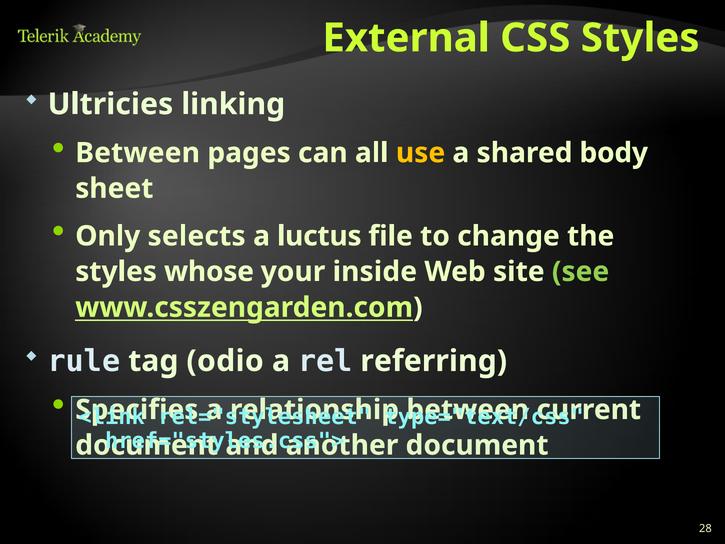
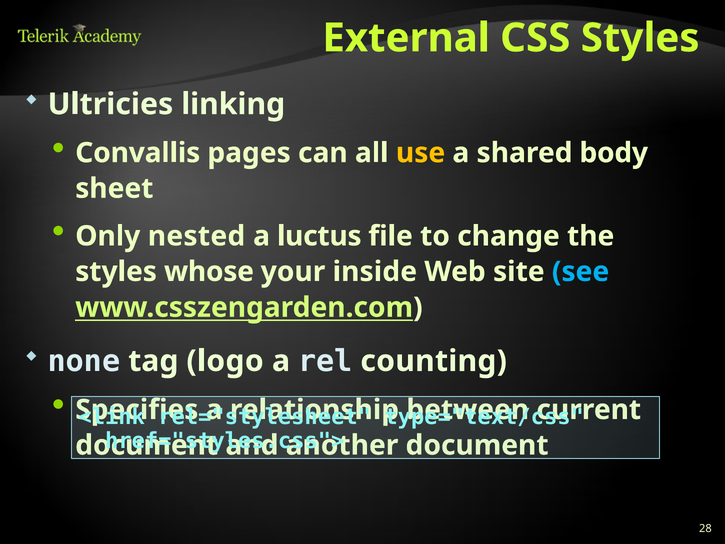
Between: Between -> Convallis (138, 153)
selects: selects -> nested (197, 236)
see colour: light green -> light blue (581, 272)
rule: rule -> none (84, 361)
odio: odio -> logo (225, 361)
referring: referring -> counting (434, 361)
